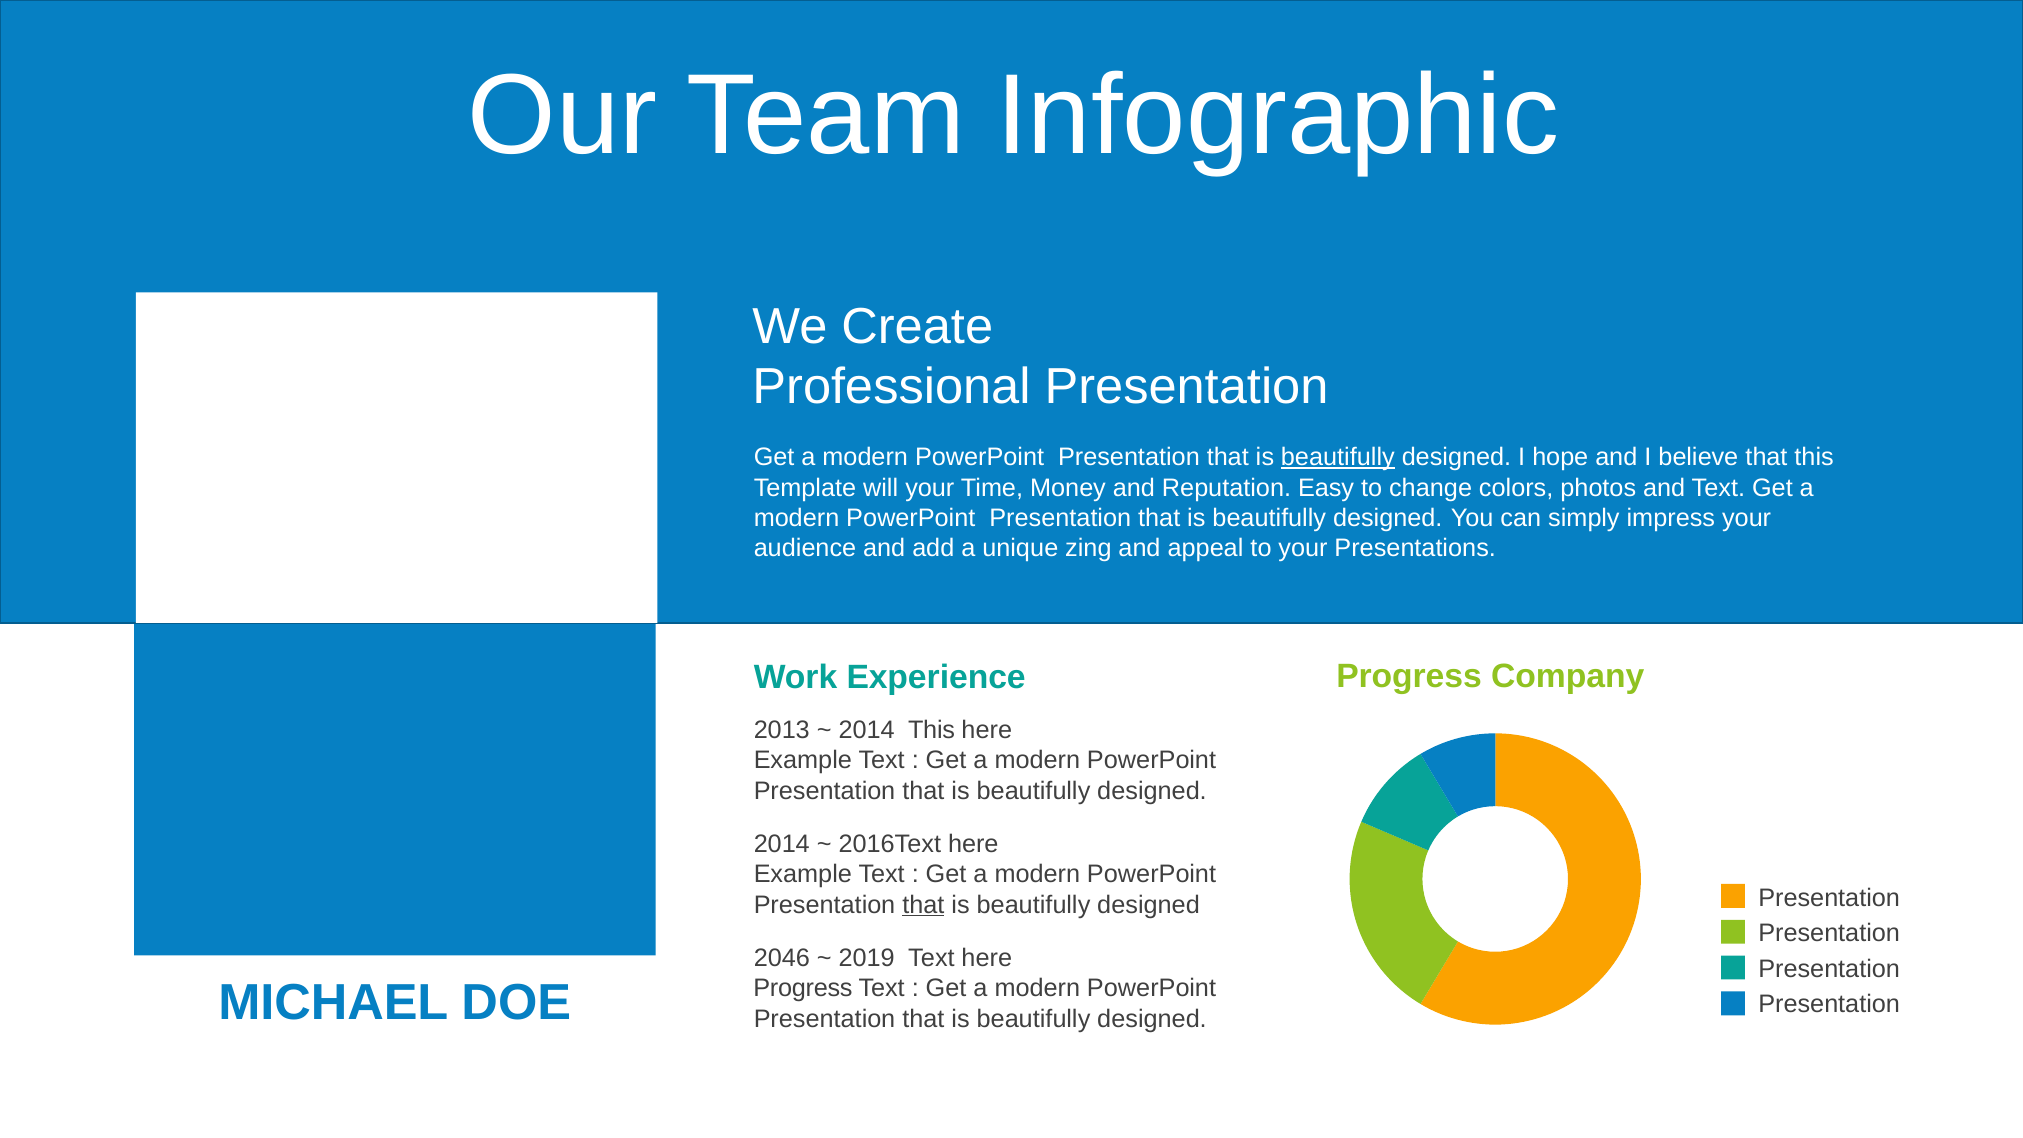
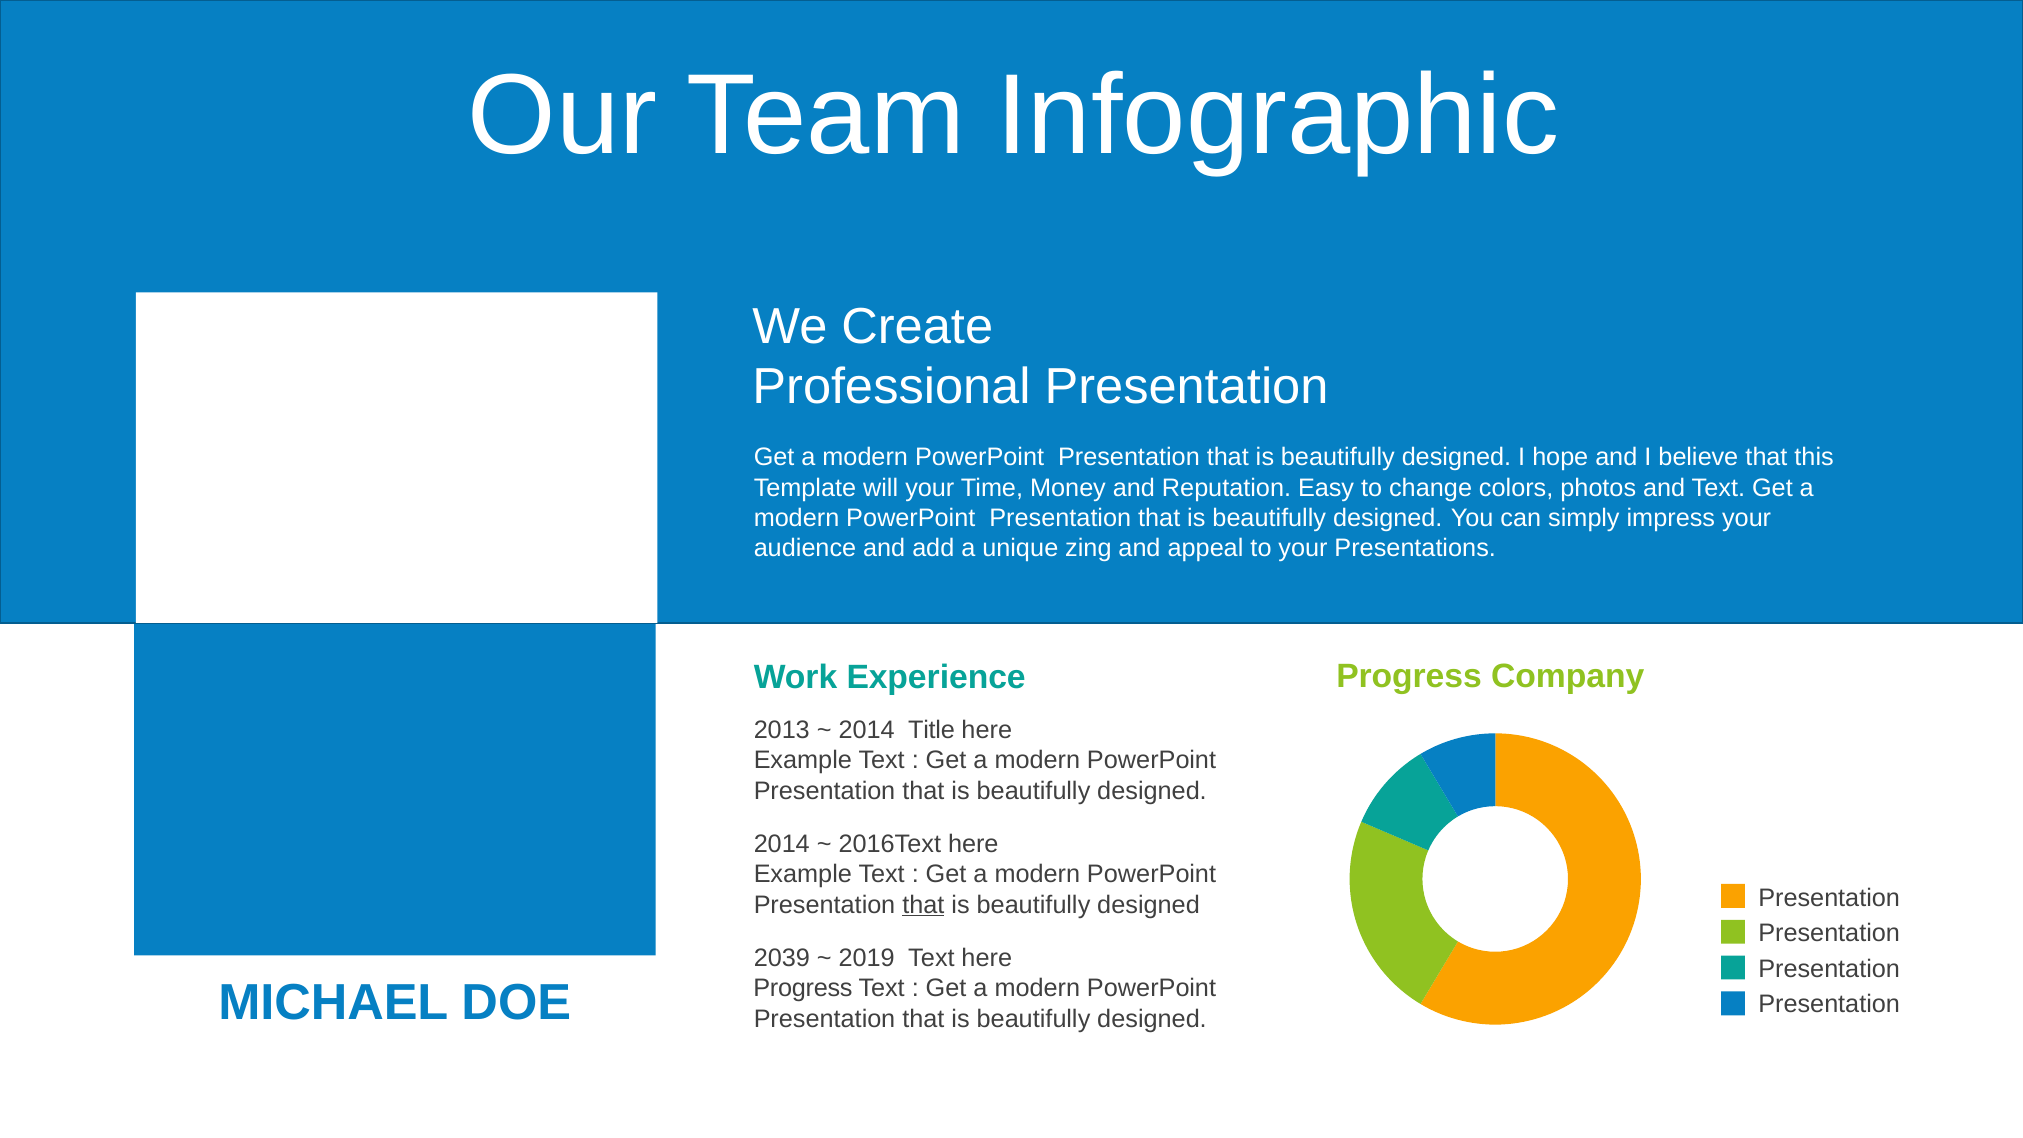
beautifully underline: present -> none (1338, 457)
2014 This: This -> Title (932, 730)
2046: 2046 -> 2039 (782, 958)
